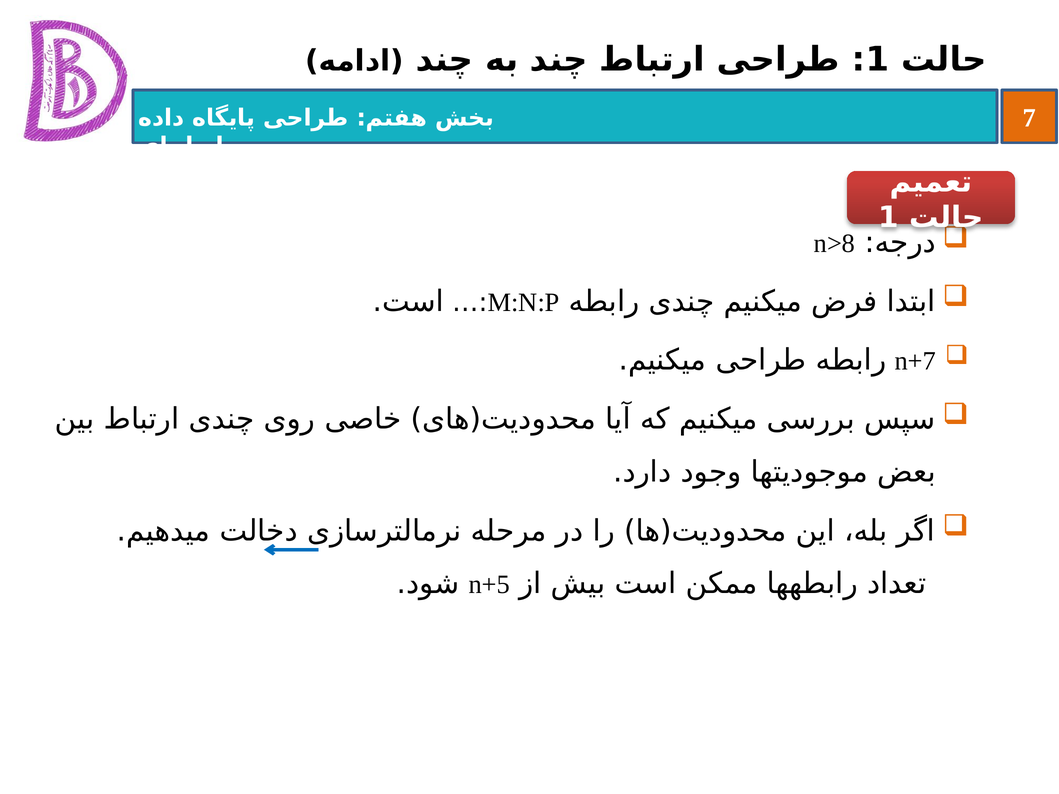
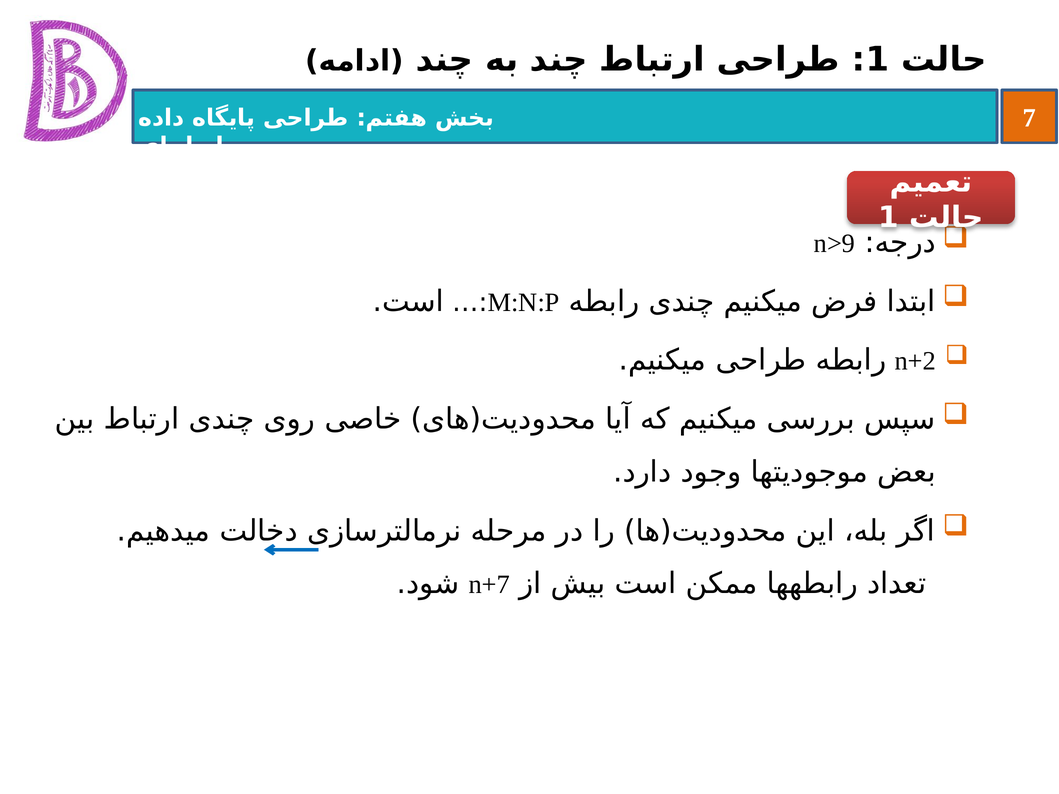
n>8: n>8 -> n>9 (835, 244)
n+7: n+7 -> n+2 (915, 361)
n+5: n+5 -> n+7 (489, 585)
